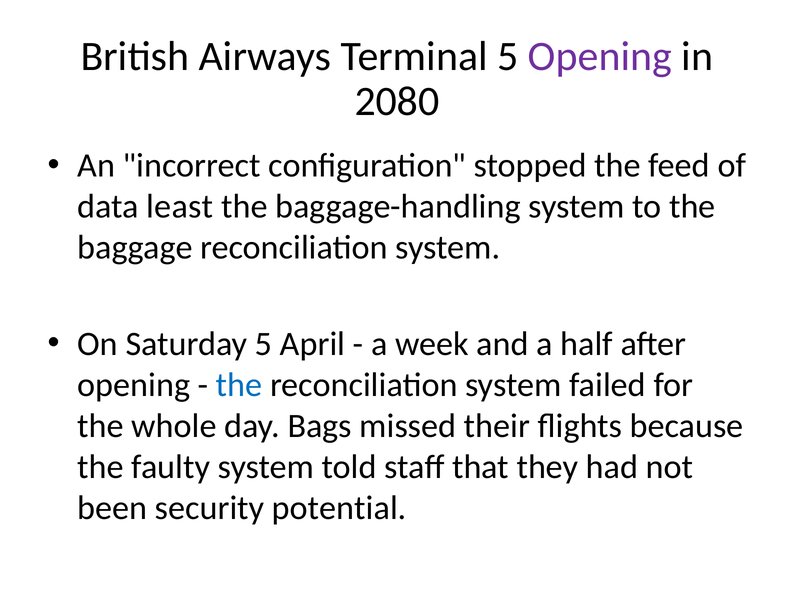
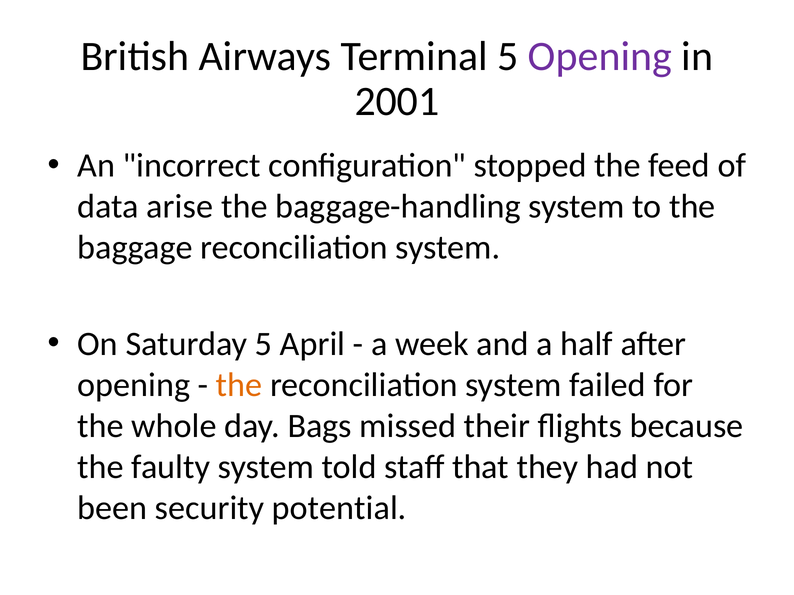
2080: 2080 -> 2001 (397, 102)
least: least -> arise (180, 207)
the colour: blue -> orange (239, 385)
